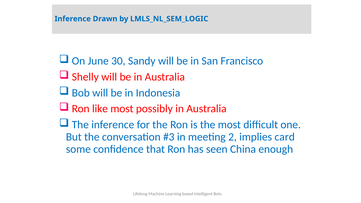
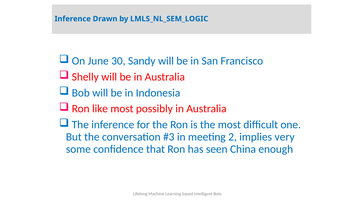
card: card -> very (285, 137)
